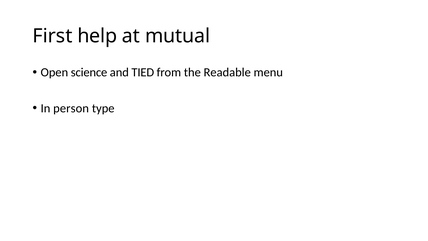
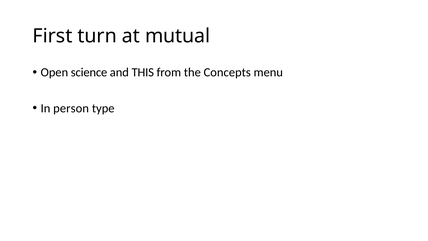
help: help -> turn (97, 36)
TIED: TIED -> THIS (143, 72)
Readable: Readable -> Concepts (227, 72)
